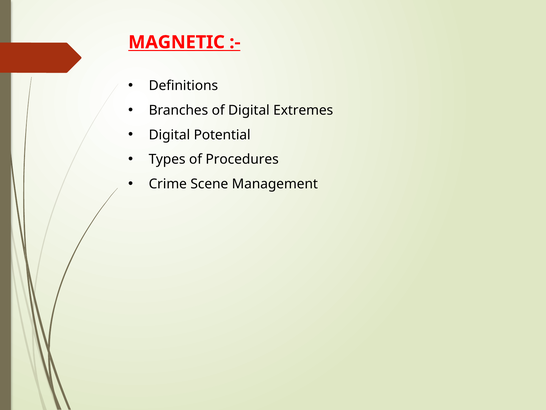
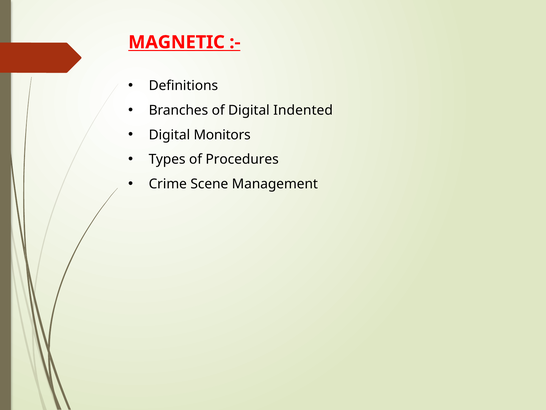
Extremes: Extremes -> Indented (303, 110)
Potential: Potential -> Monitors (222, 135)
